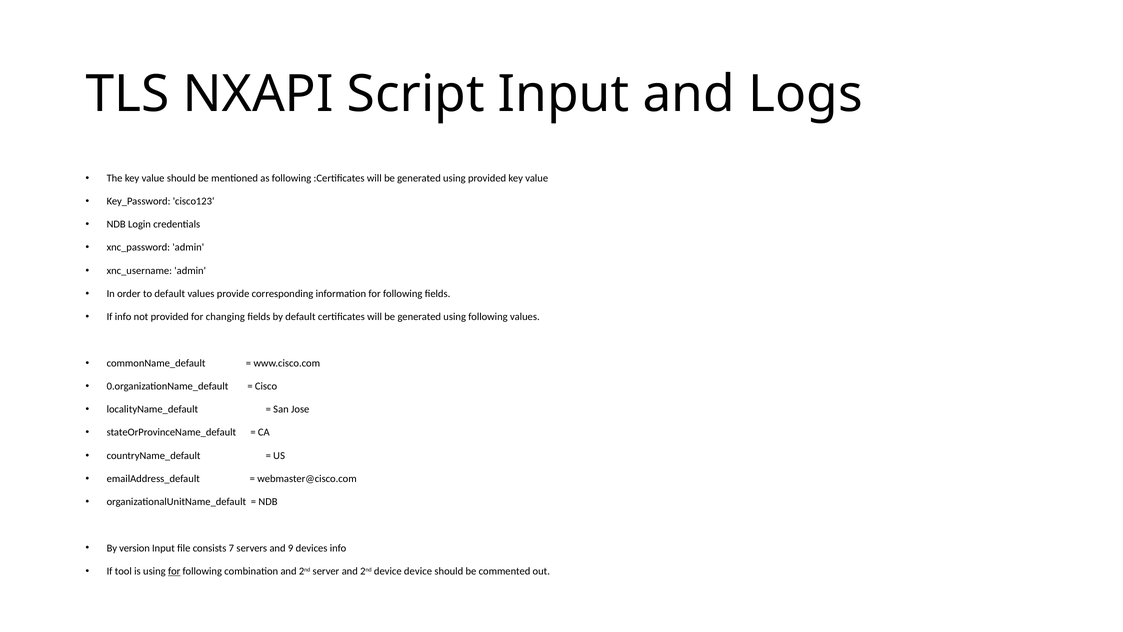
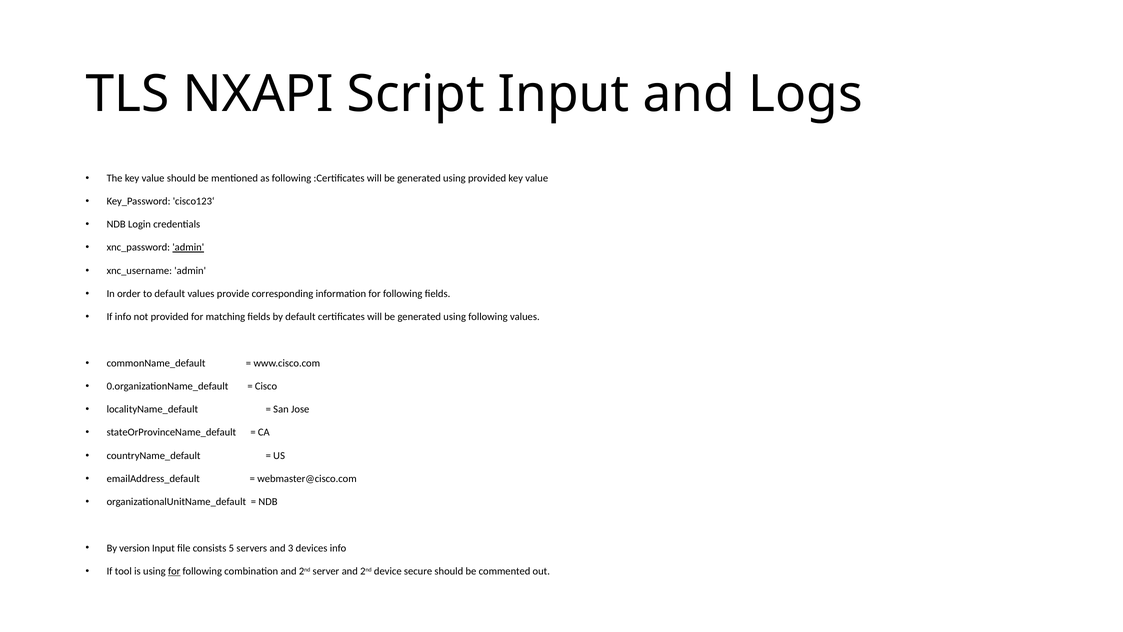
admin underline: none -> present (188, 247)
changing: changing -> matching (225, 317)
7: 7 -> 5 (231, 548)
9: 9 -> 3 (291, 548)
device device: device -> secure (418, 571)
